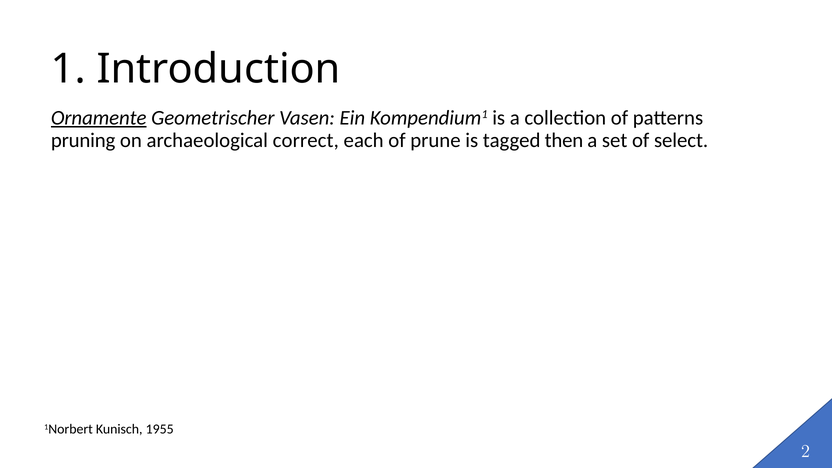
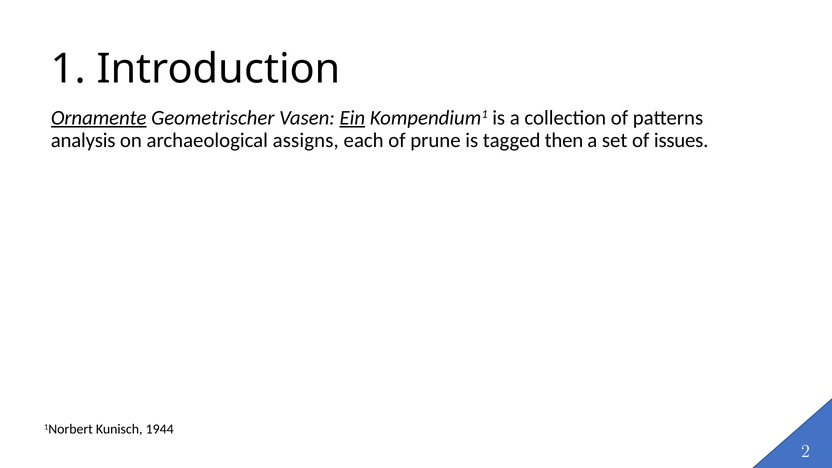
Ein underline: none -> present (352, 118)
pruning: pruning -> analysis (83, 140)
correct: correct -> assigns (306, 140)
select: select -> issues (681, 140)
1955: 1955 -> 1944 (160, 429)
